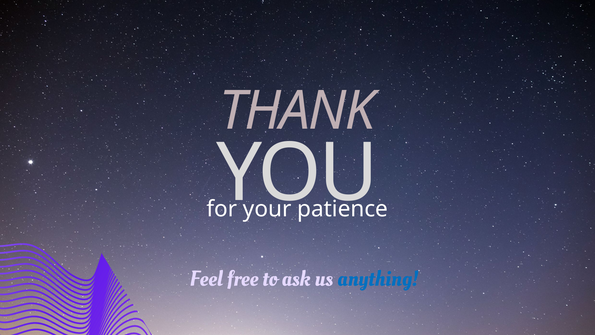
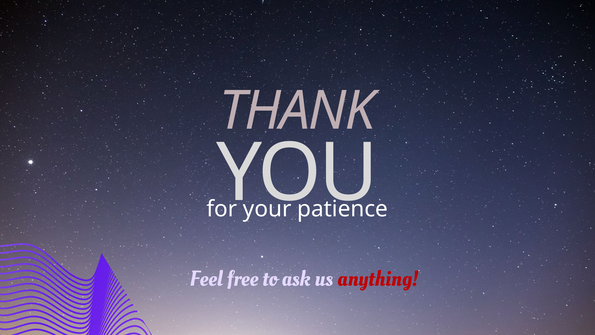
anything colour: blue -> red (378, 278)
